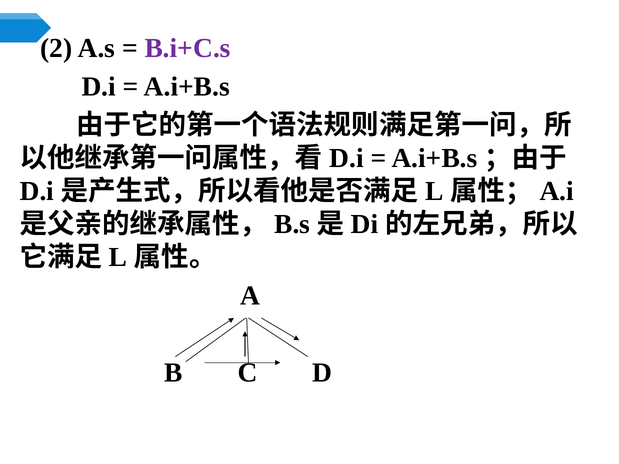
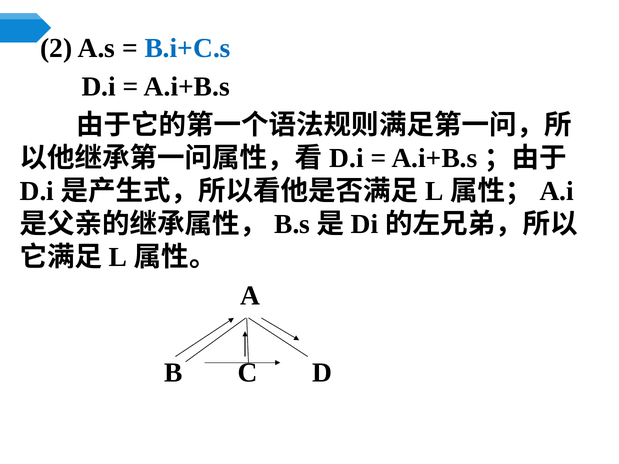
B.i+C.s colour: purple -> blue (188, 48)
